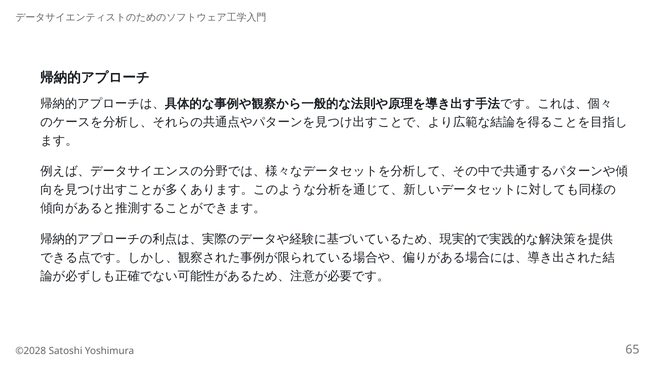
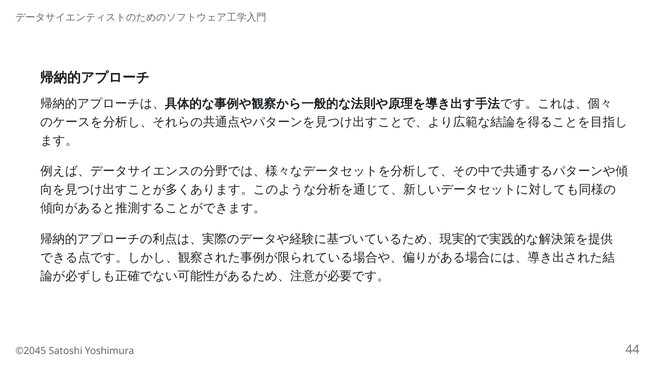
©2028: ©2028 -> ©2045 (31, 351)
65: 65 -> 44 (632, 349)
